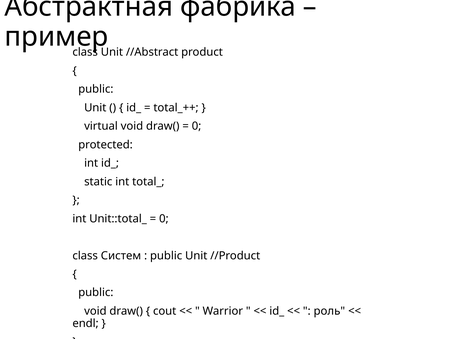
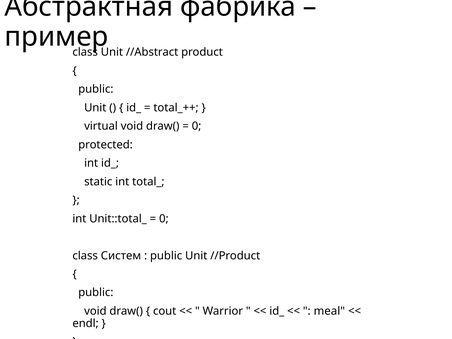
роль: роль -> meal (329, 311)
